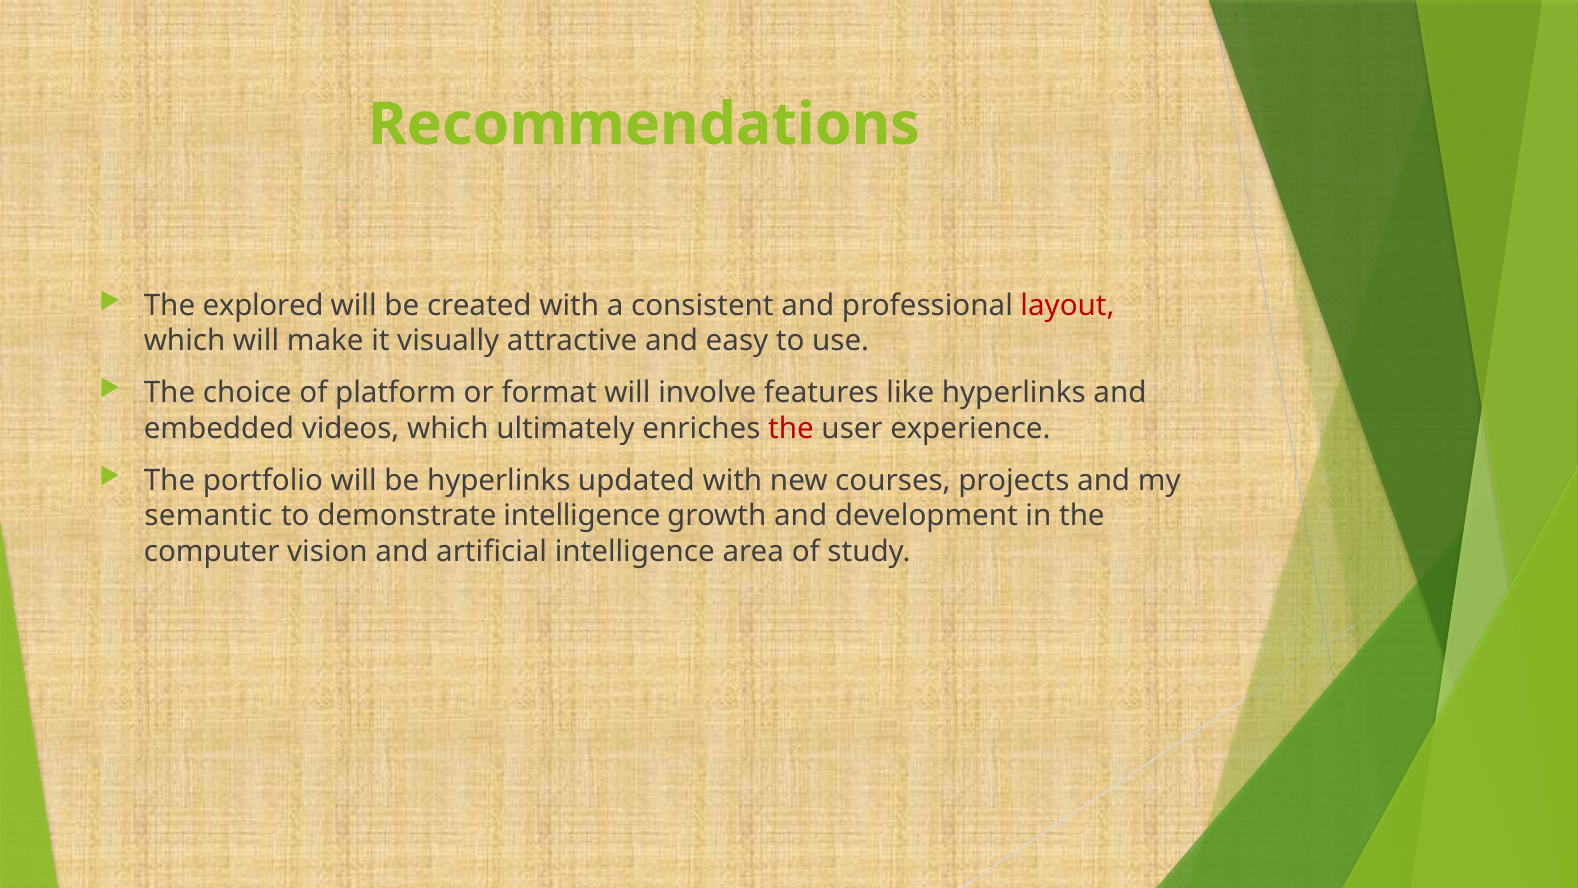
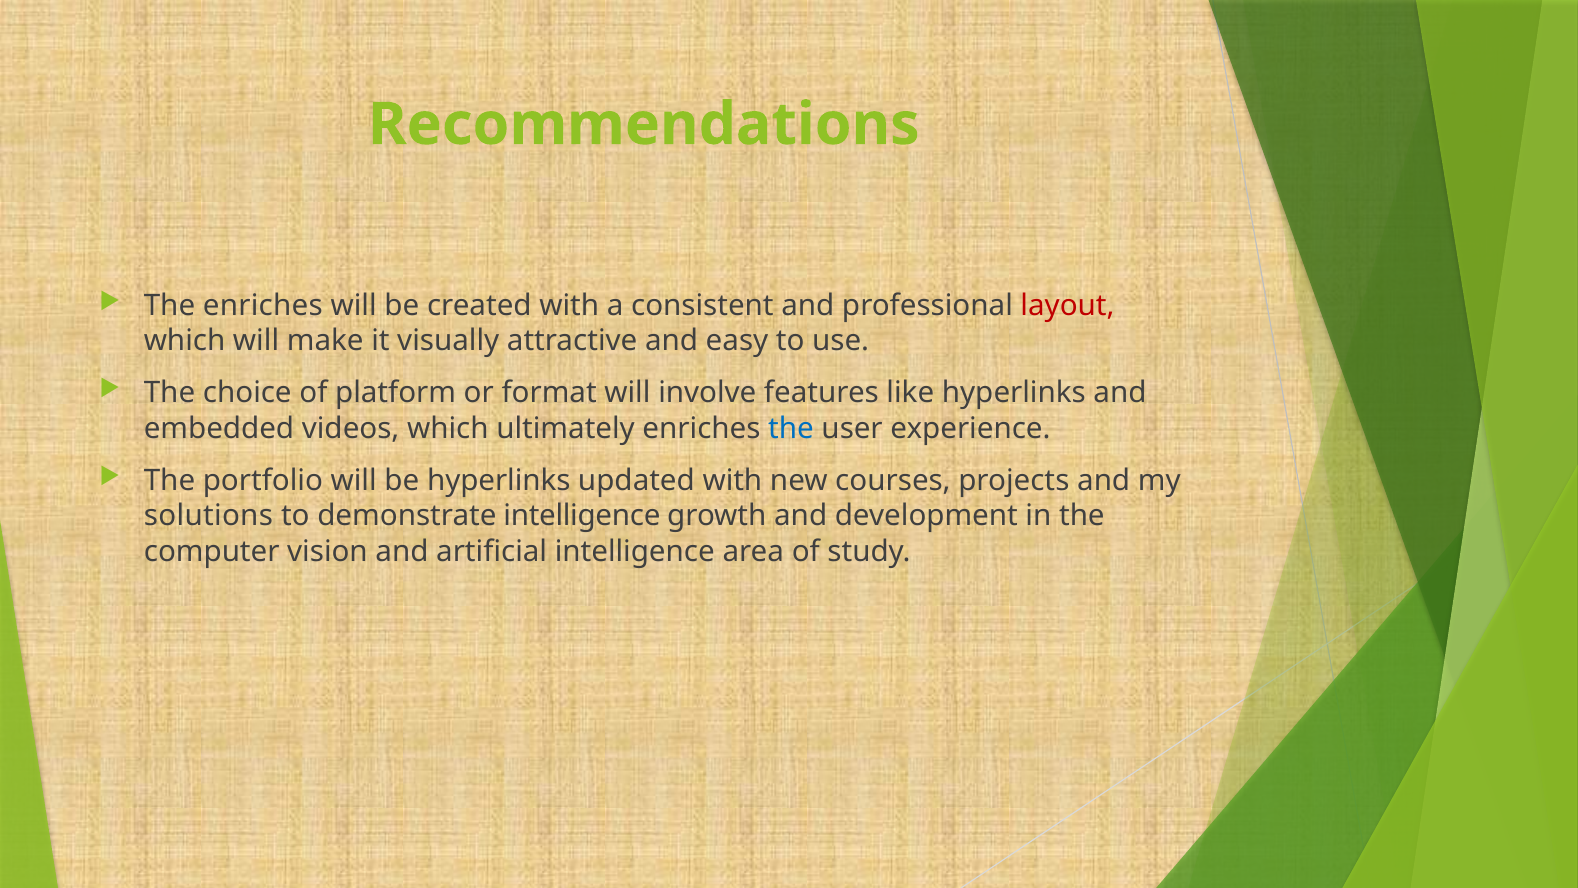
The explored: explored -> enriches (263, 305)
the colour: red -> blue (791, 428)
semantic: semantic -> solutions (208, 516)
